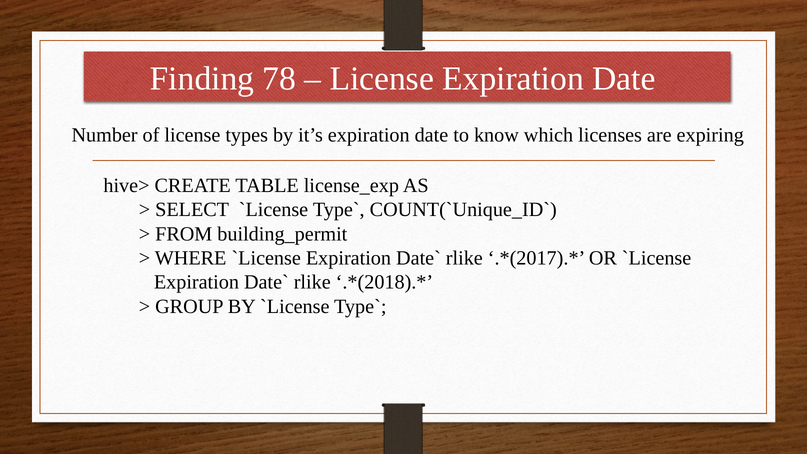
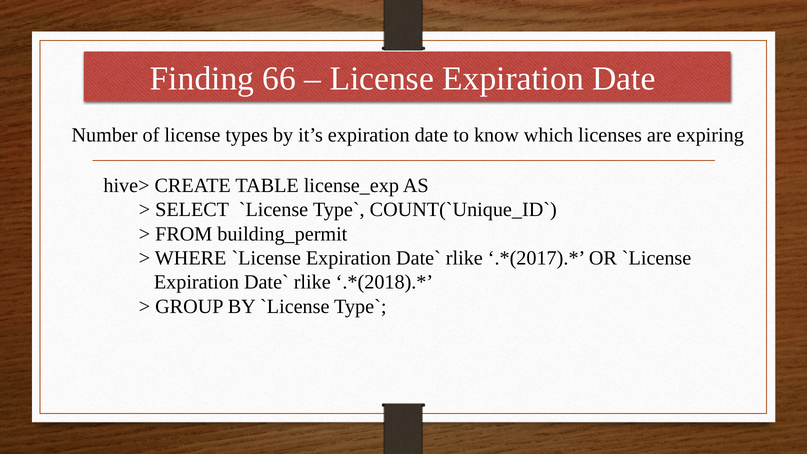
78: 78 -> 66 (279, 78)
